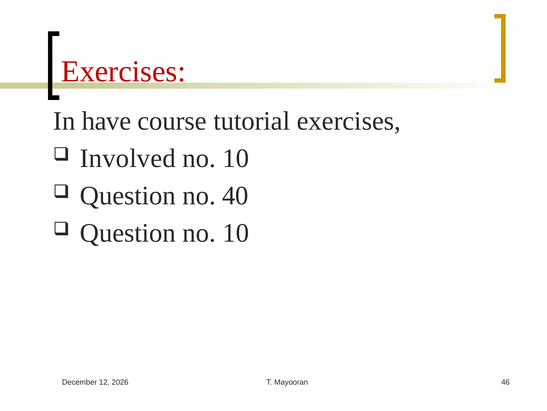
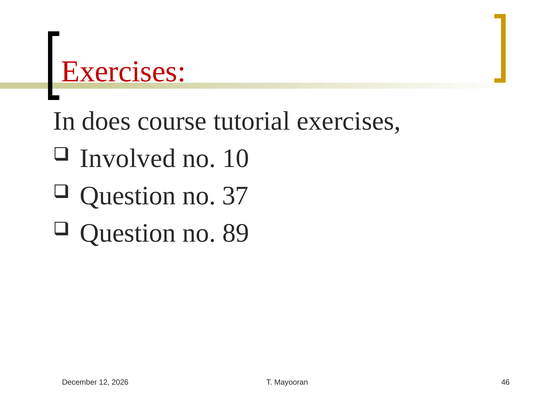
have: have -> does (106, 121)
40: 40 -> 37 (235, 195)
Question no 10: 10 -> 89 (236, 233)
